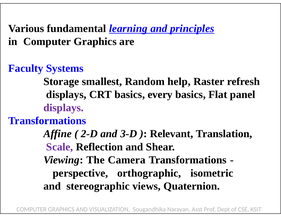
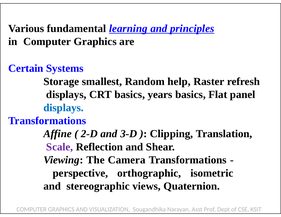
Faculty: Faculty -> Certain (26, 68)
every: every -> years (160, 95)
displays colour: purple -> blue (64, 108)
Relevant: Relevant -> Clipping (171, 134)
